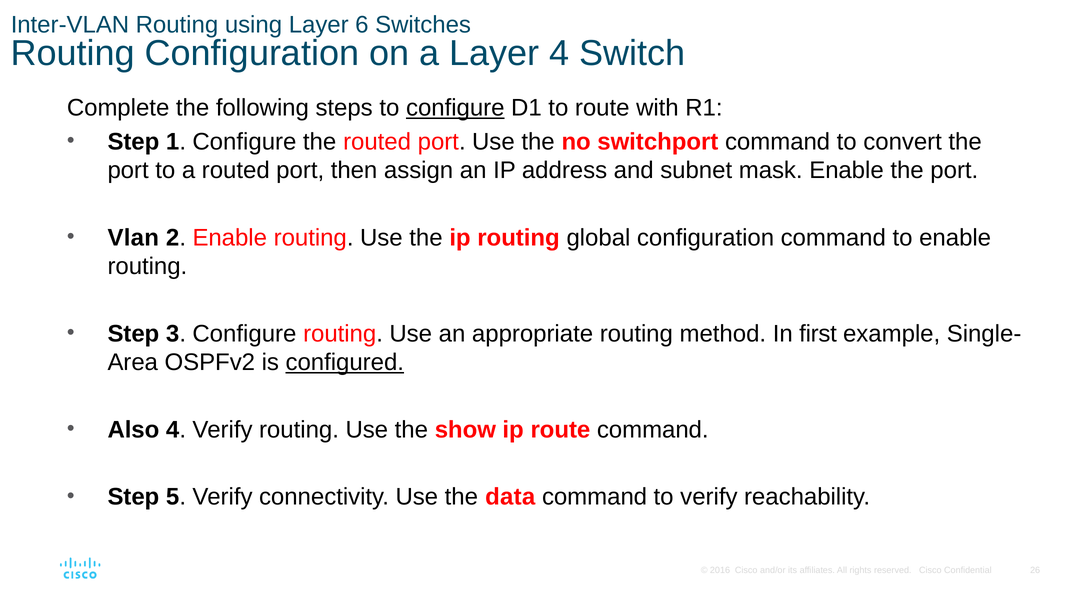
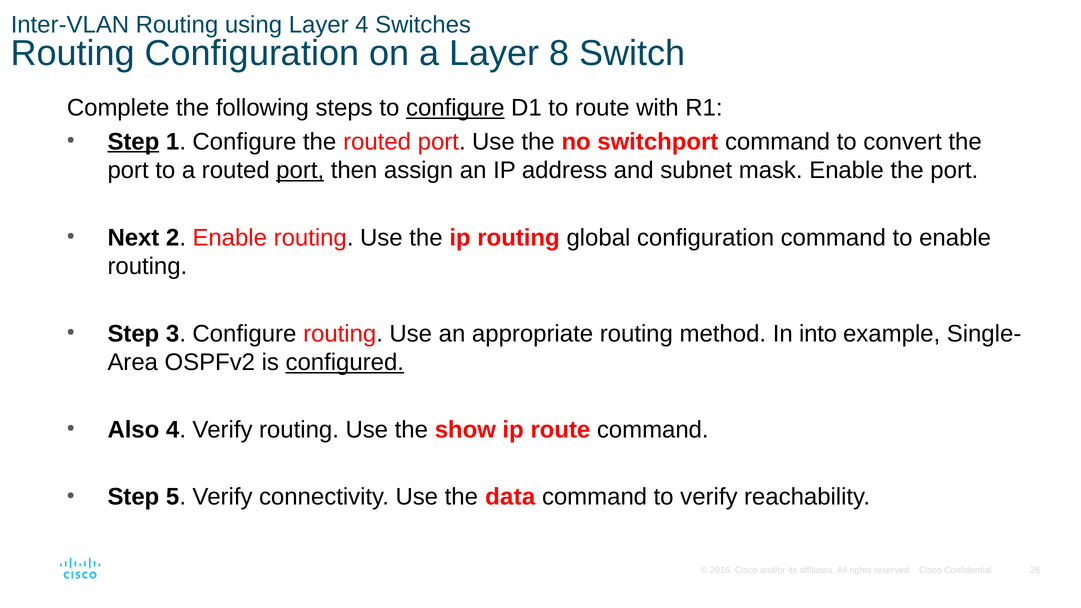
Layer 6: 6 -> 4 (362, 25)
Layer 4: 4 -> 8 (559, 53)
Step underline: none -> present (133, 142)
port underline: none -> present (300, 170)
Vlan: Vlan -> Next (133, 238)
first: first -> into (818, 334)
